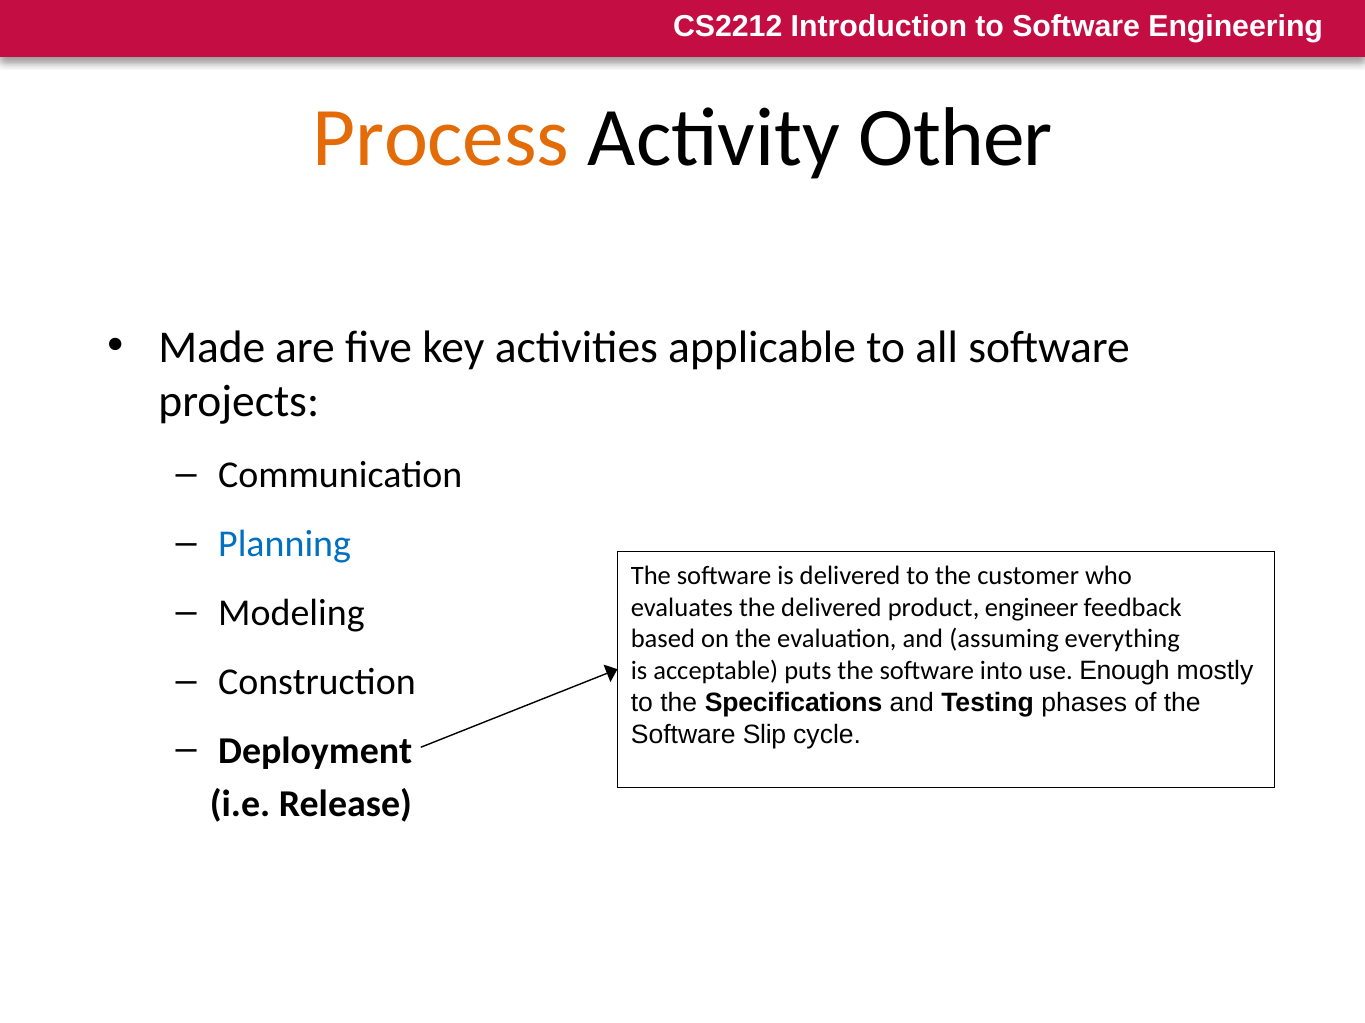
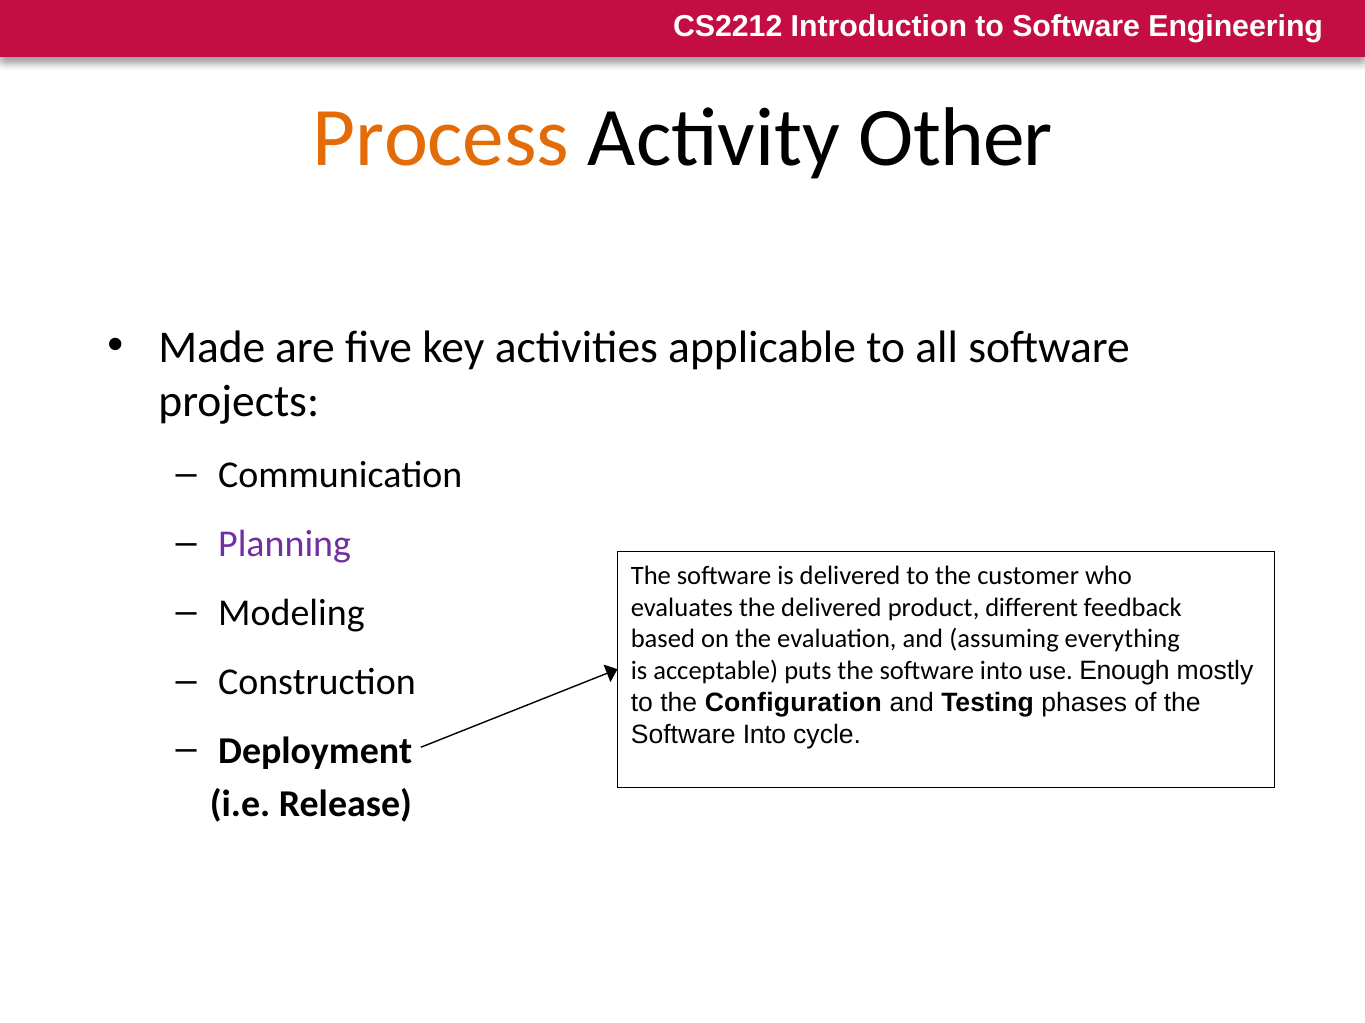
Planning colour: blue -> purple (285, 544)
engineer: engineer -> different (1032, 608)
Specifications: Specifications -> Configuration (793, 703)
Slip: Slip -> Into (765, 735)
